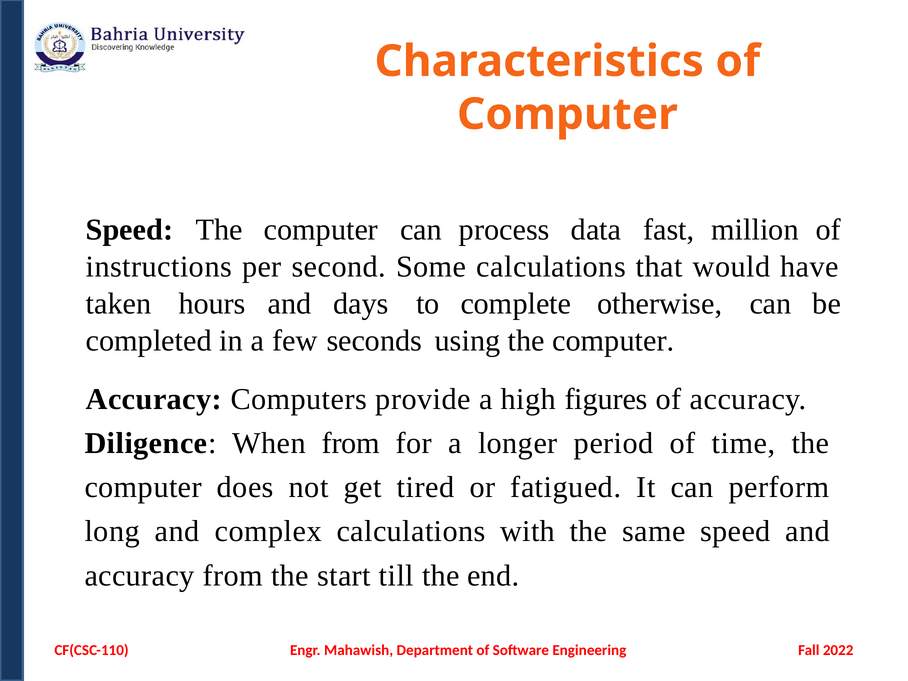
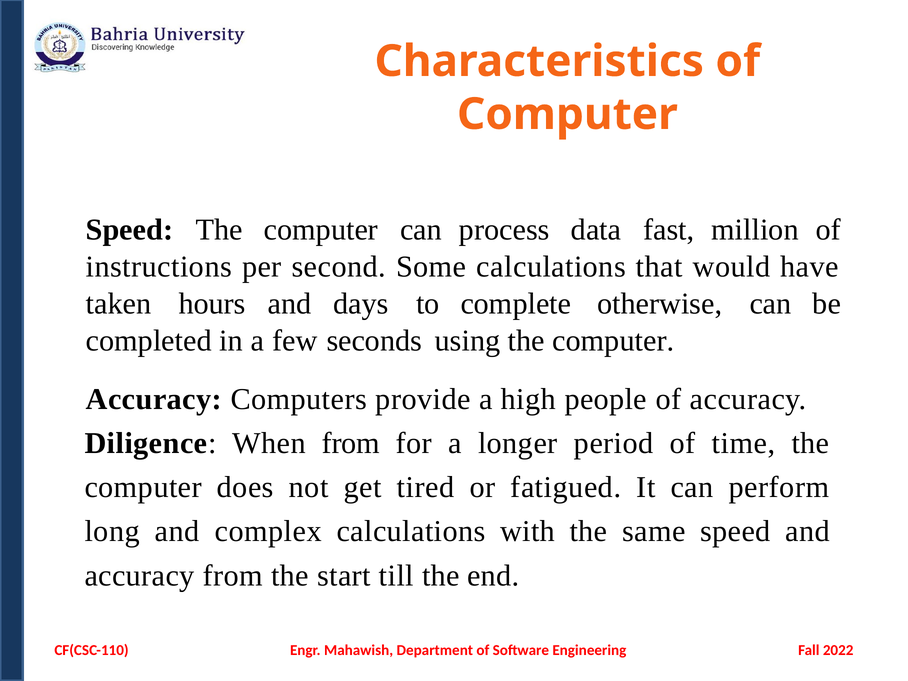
figures: figures -> people (606, 399)
